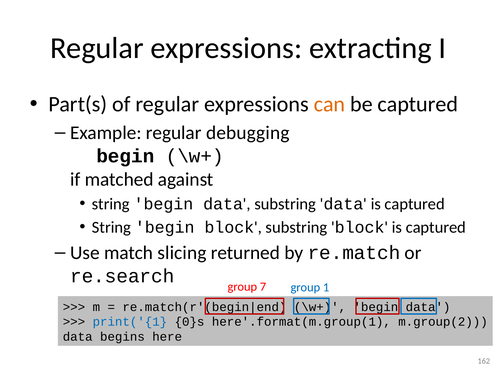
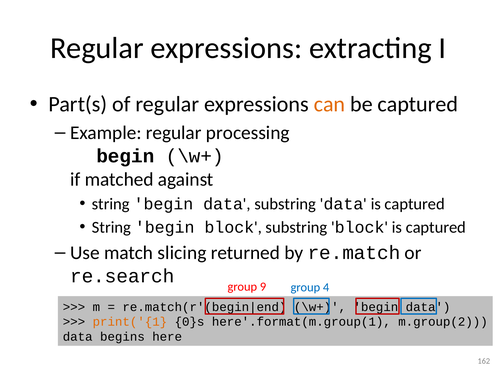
debugging: debugging -> processing (248, 133)
7: 7 -> 9 (263, 287)
1: 1 -> 4 (326, 287)
print('{1 colour: blue -> orange (130, 322)
